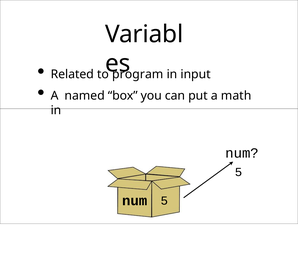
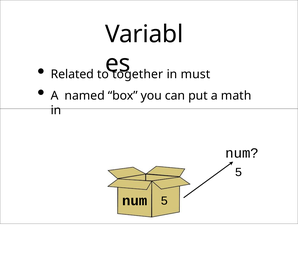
program: program -> together (138, 74)
input: input -> must (196, 74)
